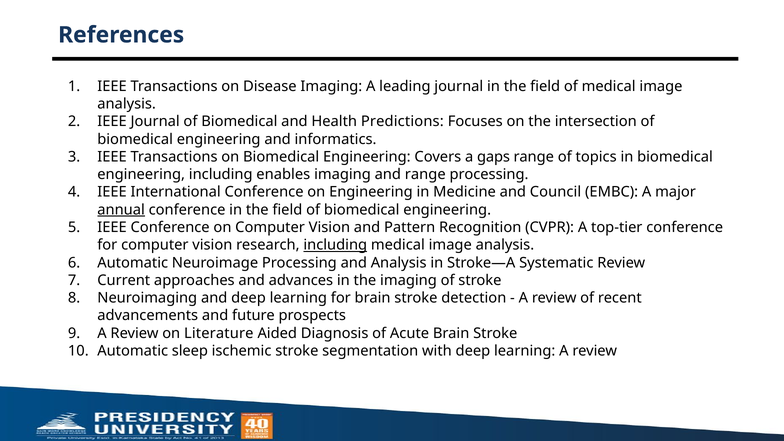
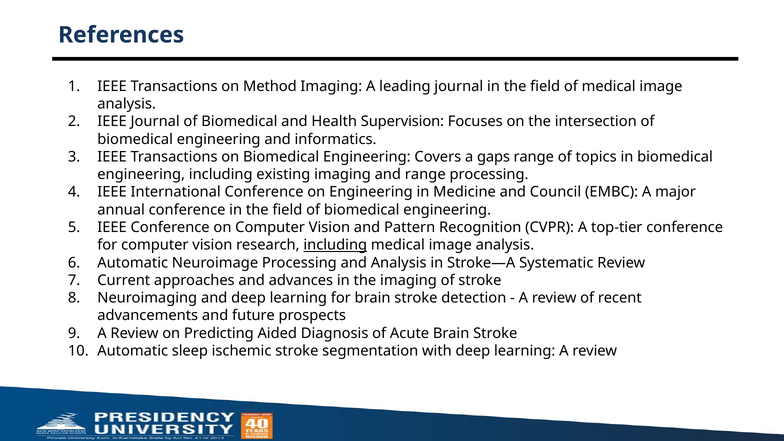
Disease: Disease -> Method (270, 86)
Predictions: Predictions -> Supervision (402, 122)
enables: enables -> existing (283, 174)
annual underline: present -> none (121, 210)
Literature: Literature -> Predicting (219, 333)
